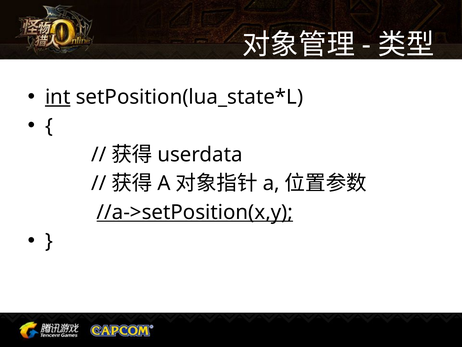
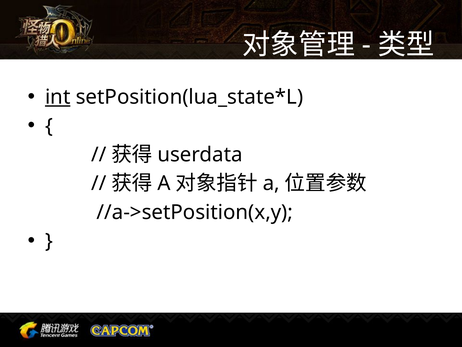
//a->setPosition(x,y underline: present -> none (195, 212)
